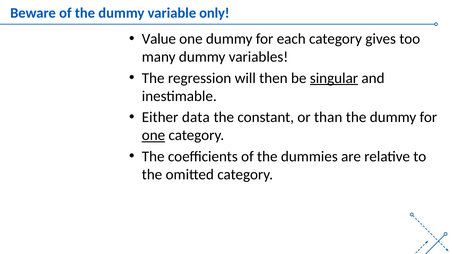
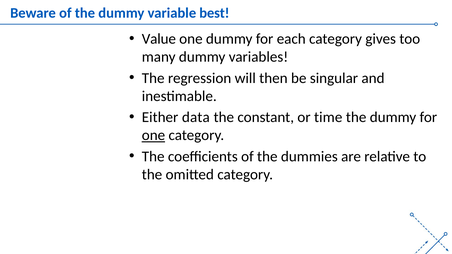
only: only -> best (214, 13)
singular underline: present -> none (334, 78)
than: than -> time (328, 117)
